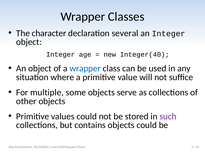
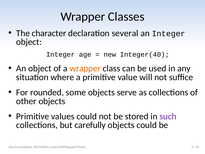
wrapper colour: blue -> orange (85, 68)
multiple: multiple -> rounded (47, 92)
contains: contains -> carefully (90, 125)
